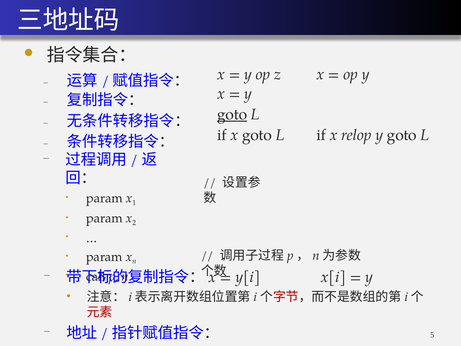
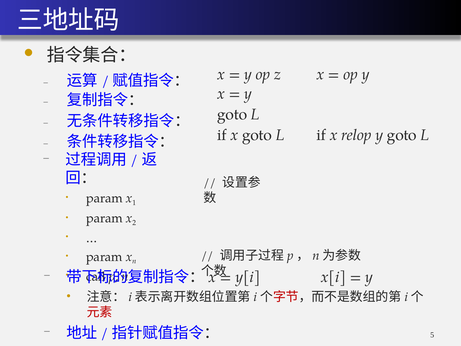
goto underline: present -> none (232, 114)
